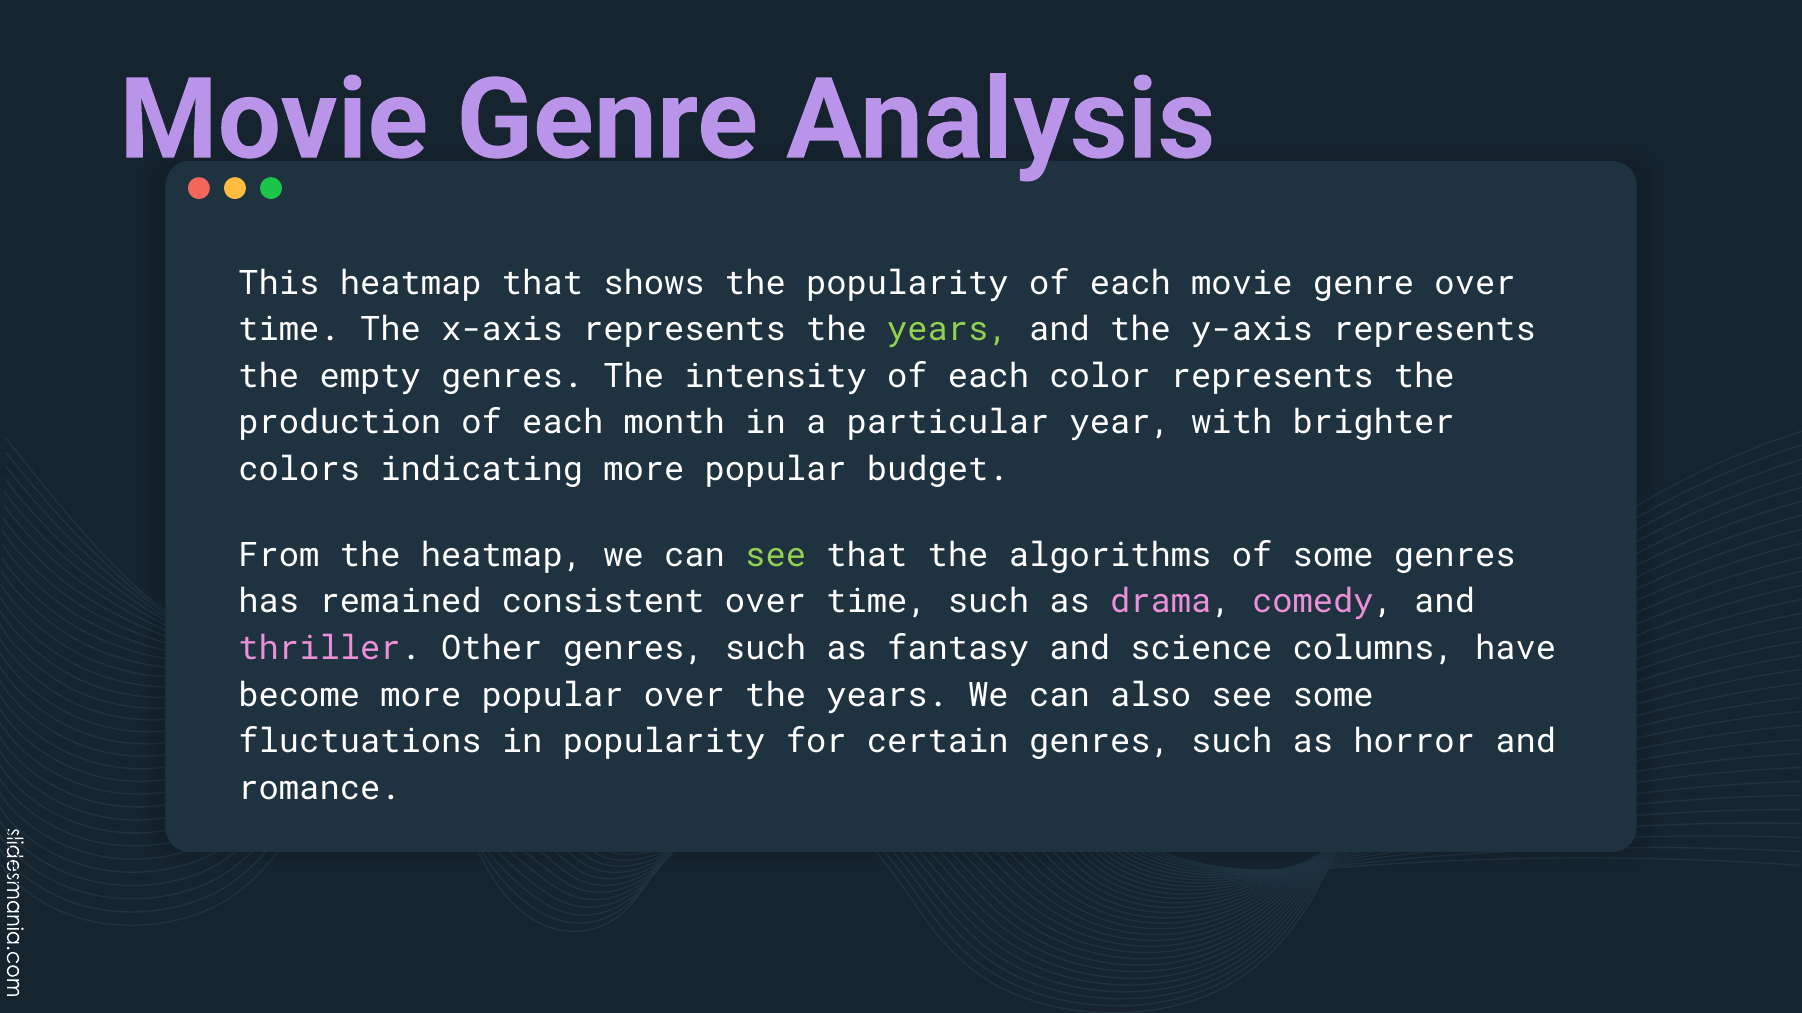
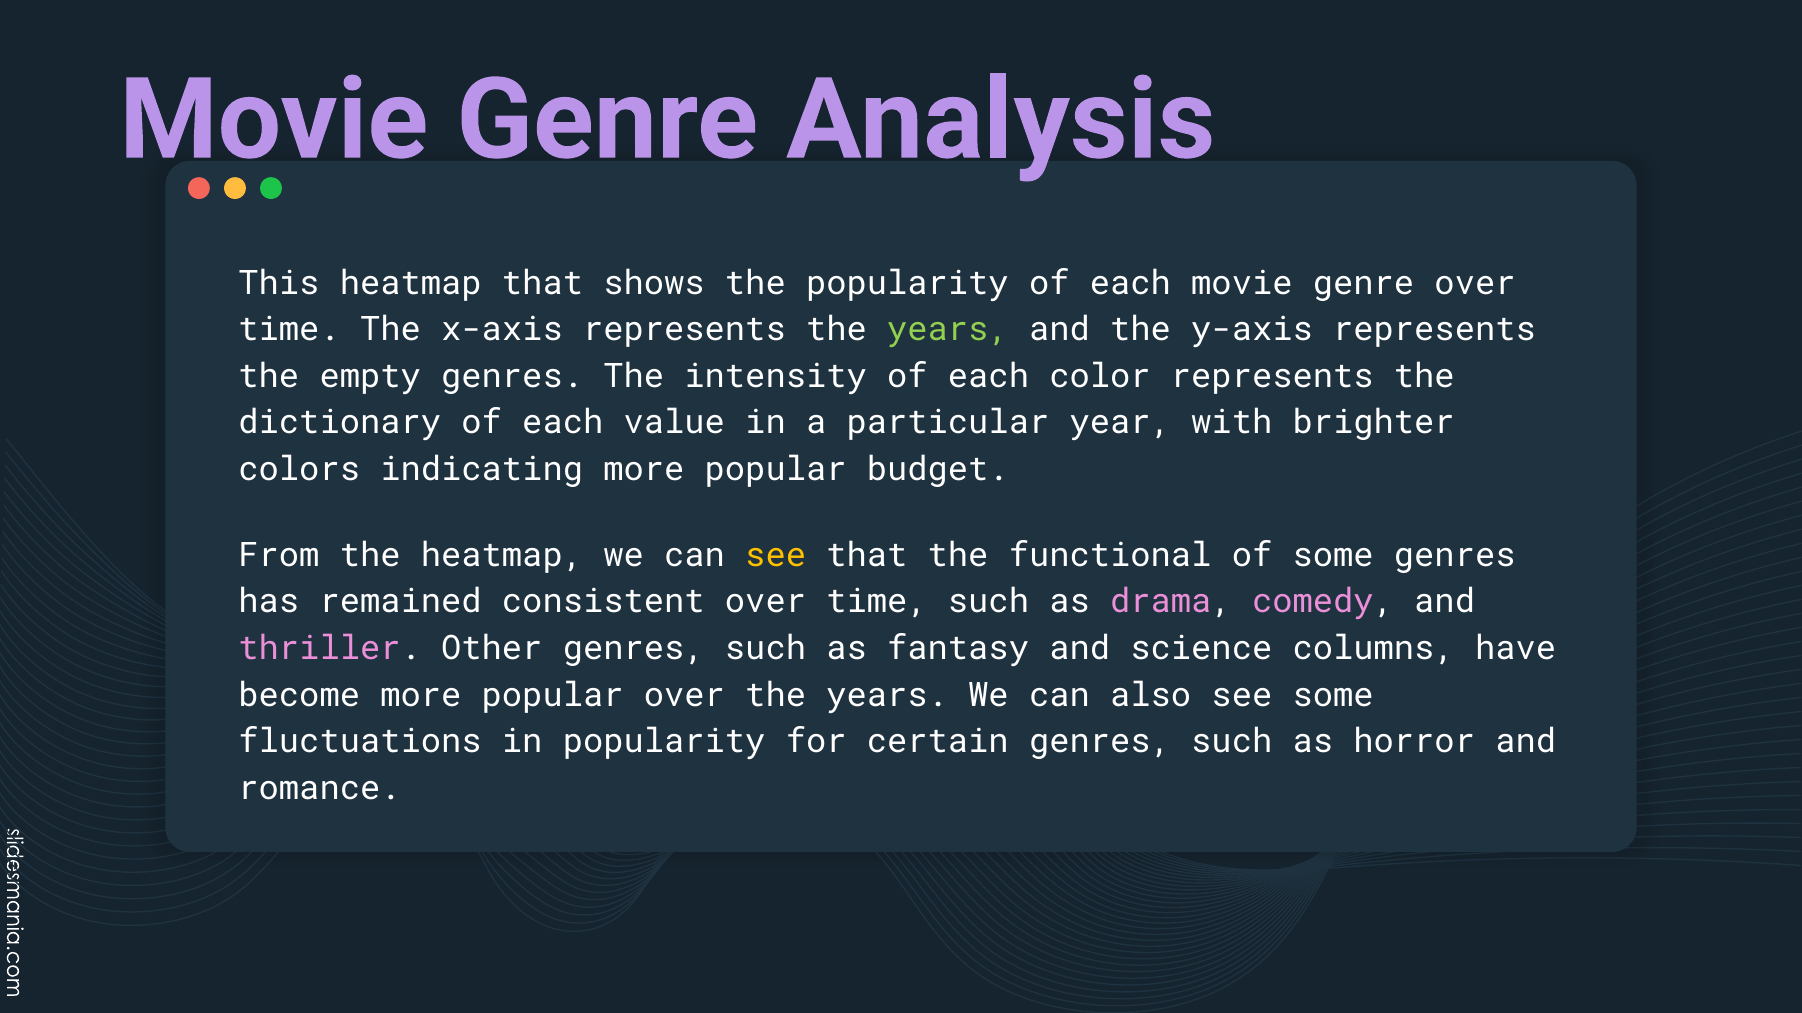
production: production -> dictionary (340, 423)
month: month -> value (674, 423)
see colour: light green -> yellow (776, 556)
algorithms: algorithms -> functional (1110, 556)
